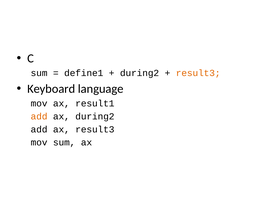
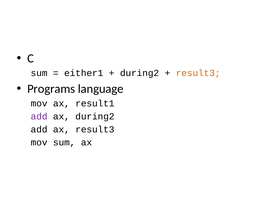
define1: define1 -> either1 (84, 73)
Keyboard: Keyboard -> Programs (51, 89)
add colour: orange -> purple (39, 117)
